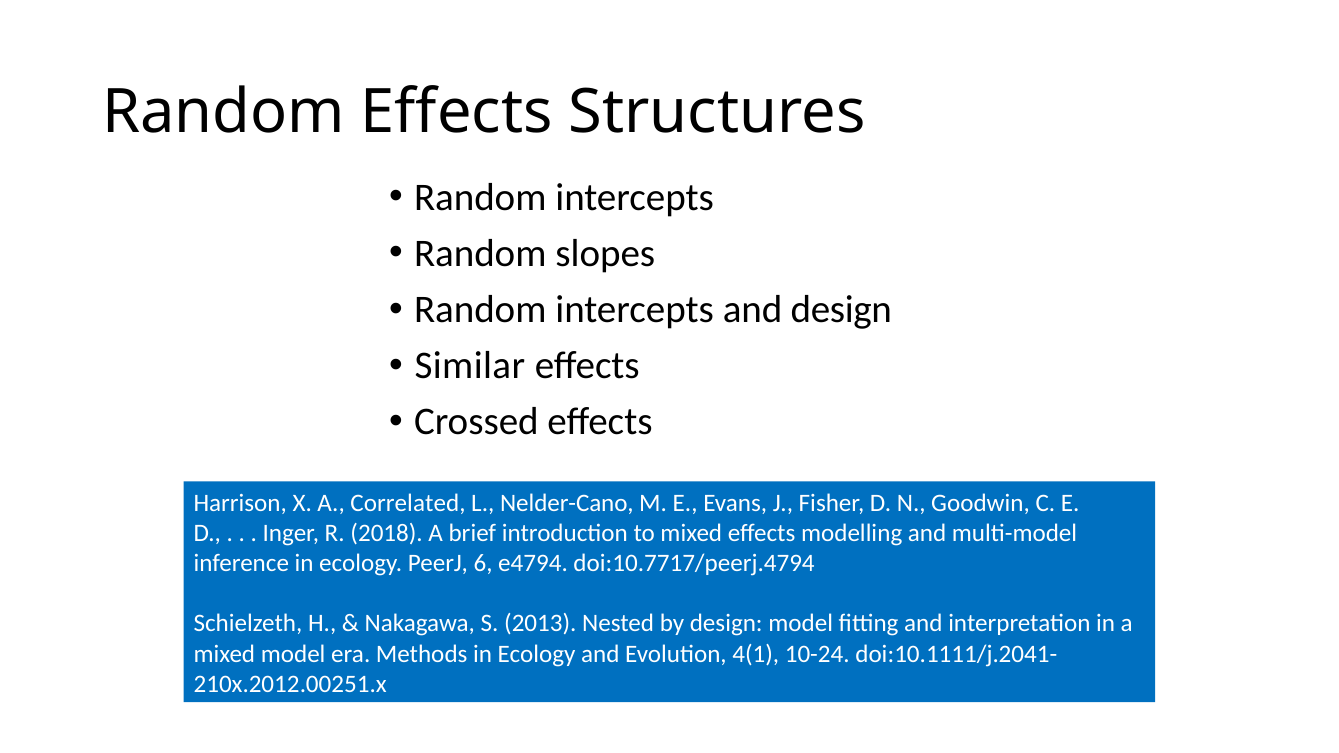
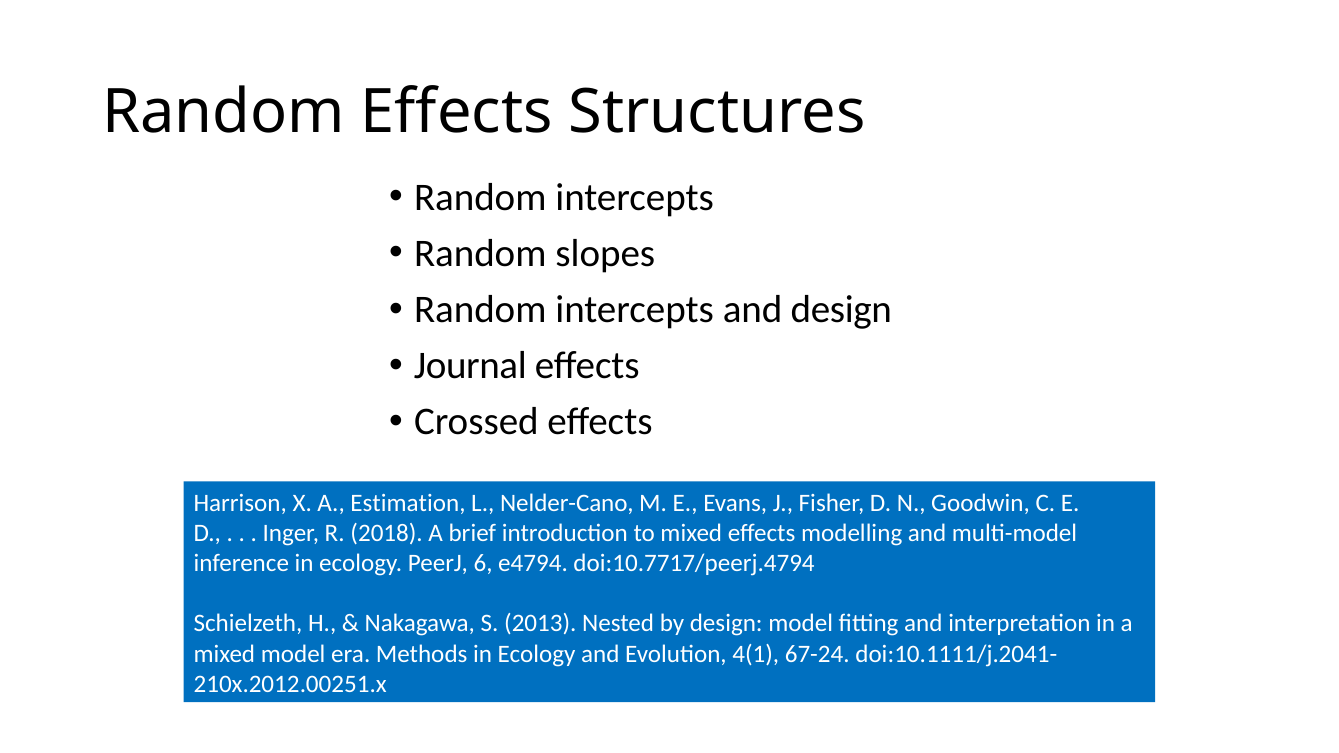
Similar: Similar -> Journal (470, 366)
Correlated: Correlated -> Estimation (408, 503)
10-24: 10-24 -> 67-24 (817, 654)
